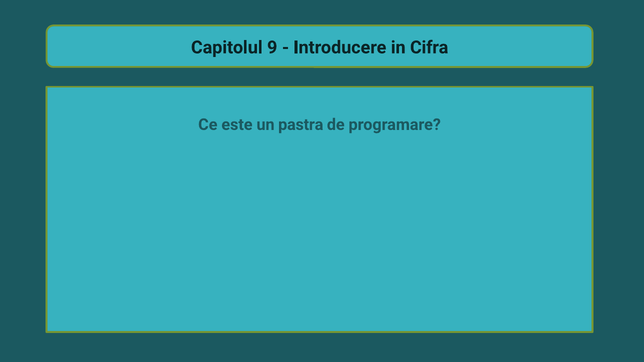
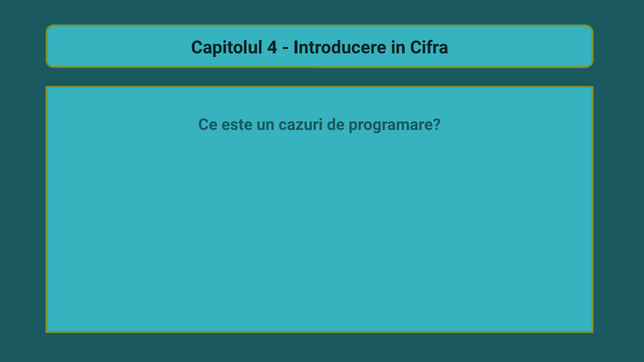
9: 9 -> 4 (272, 47)
pastra: pastra -> cazuri (301, 125)
